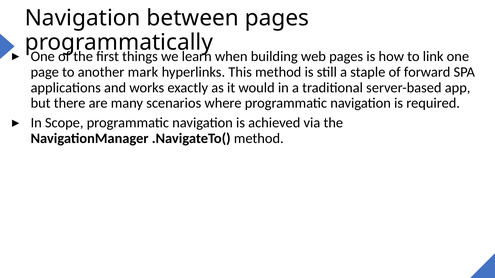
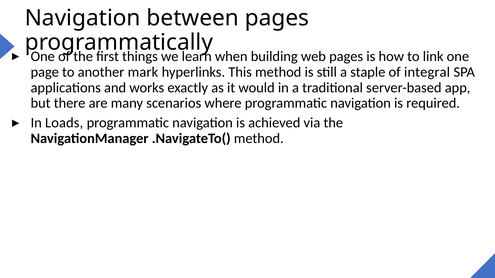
forward: forward -> integral (427, 72)
Scope: Scope -> Loads (64, 123)
